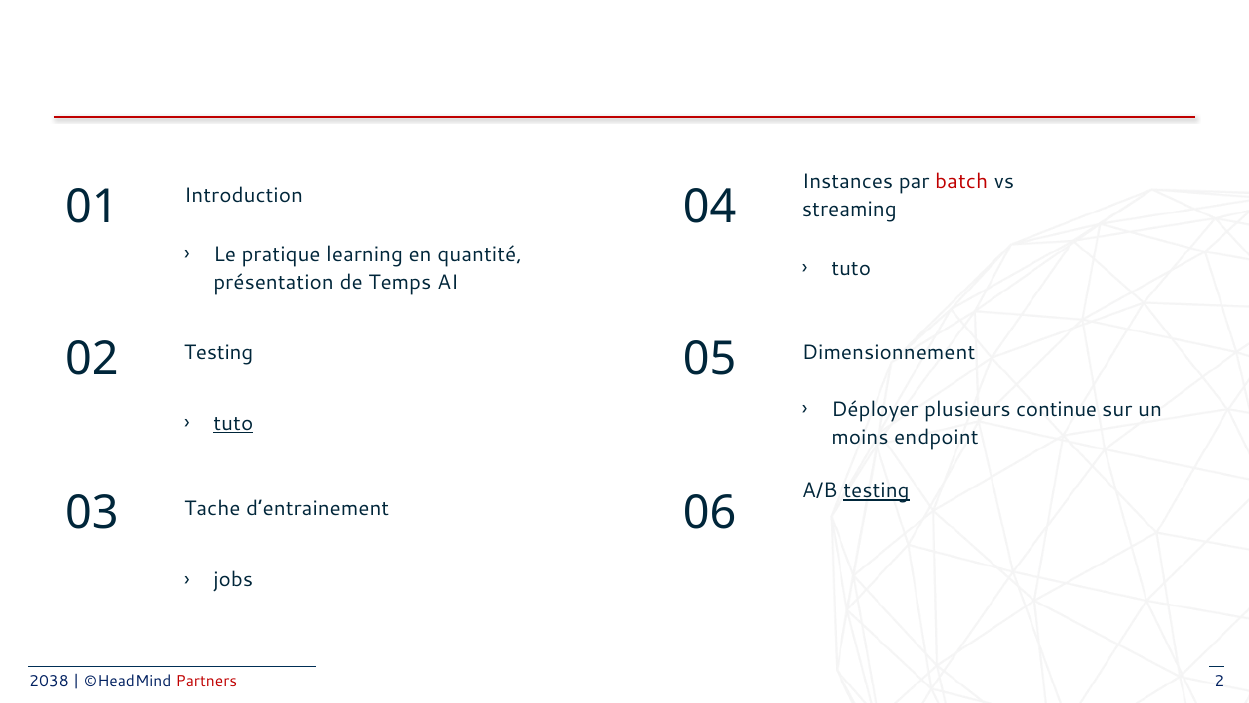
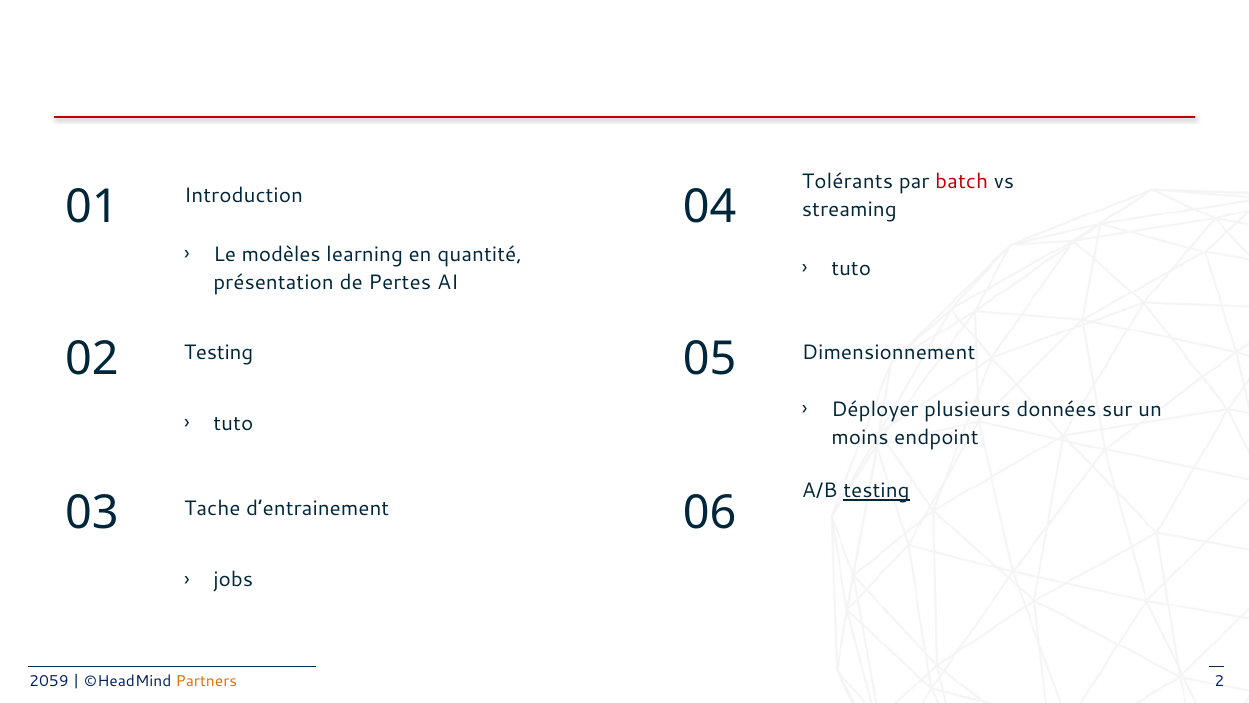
Instances: Instances -> Tolérants (848, 182)
pratique: pratique -> modèles (281, 254)
Temps: Temps -> Pertes (400, 282)
continue: continue -> données (1057, 409)
tuto underline: present -> none (233, 423)
2038: 2038 -> 2059 (49, 681)
Partners colour: red -> orange (206, 681)
